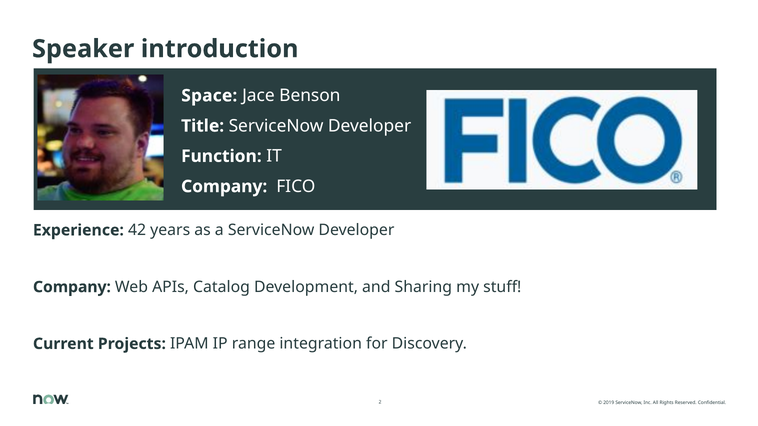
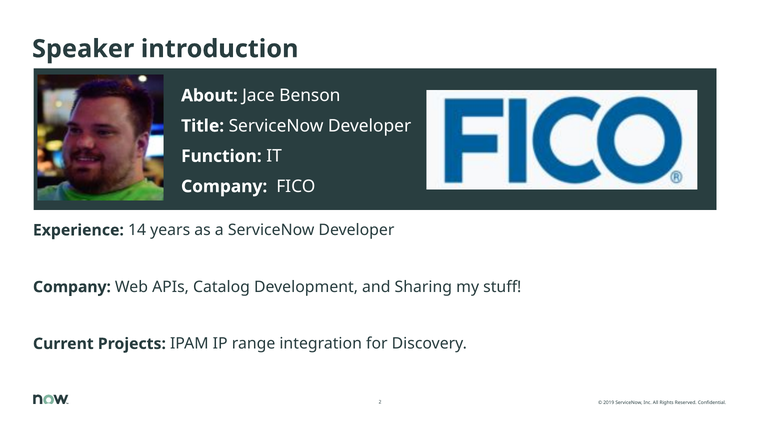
Space: Space -> About (209, 96)
42: 42 -> 14 (137, 230)
